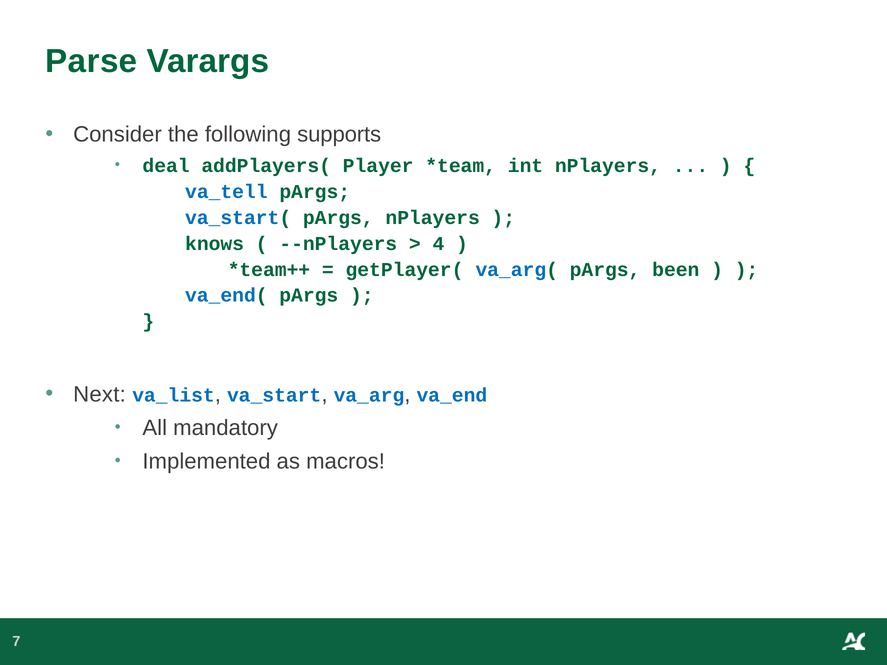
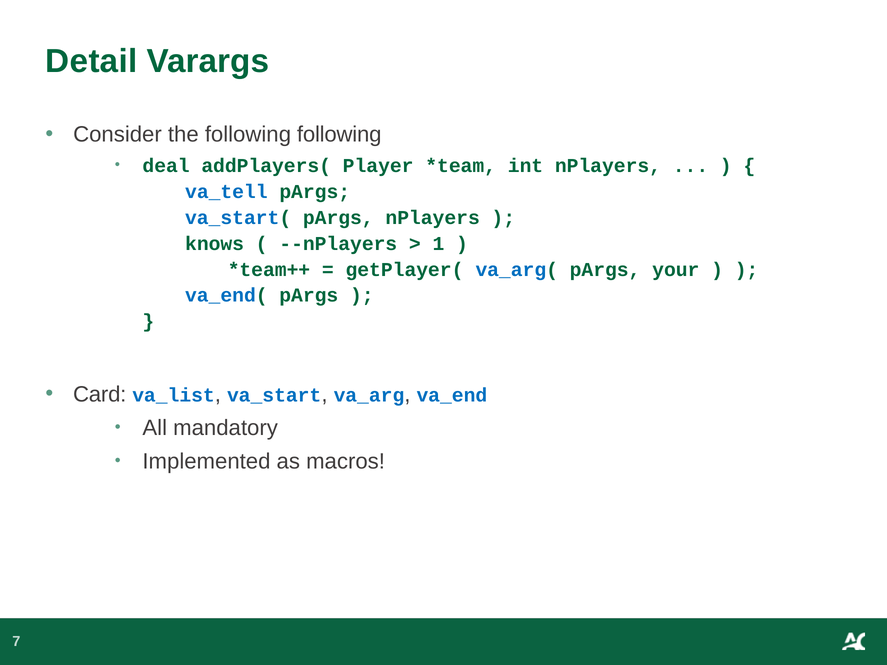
Parse: Parse -> Detail (91, 61)
following supports: supports -> following (339, 134)
4: 4 -> 1 (439, 244)
been: been -> your (676, 270)
Next: Next -> Card (100, 394)
